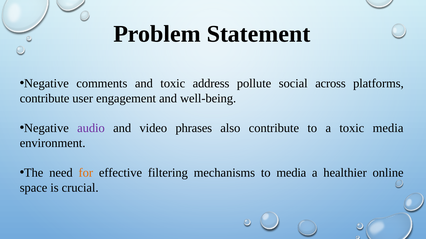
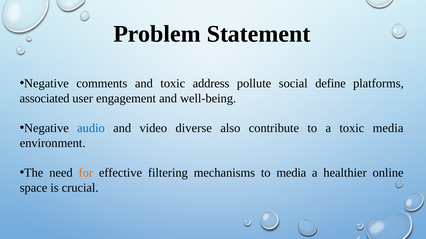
across: across -> define (330, 84)
contribute: contribute -> associated (45, 99)
audio colour: purple -> blue (91, 128)
phrases: phrases -> diverse (194, 128)
